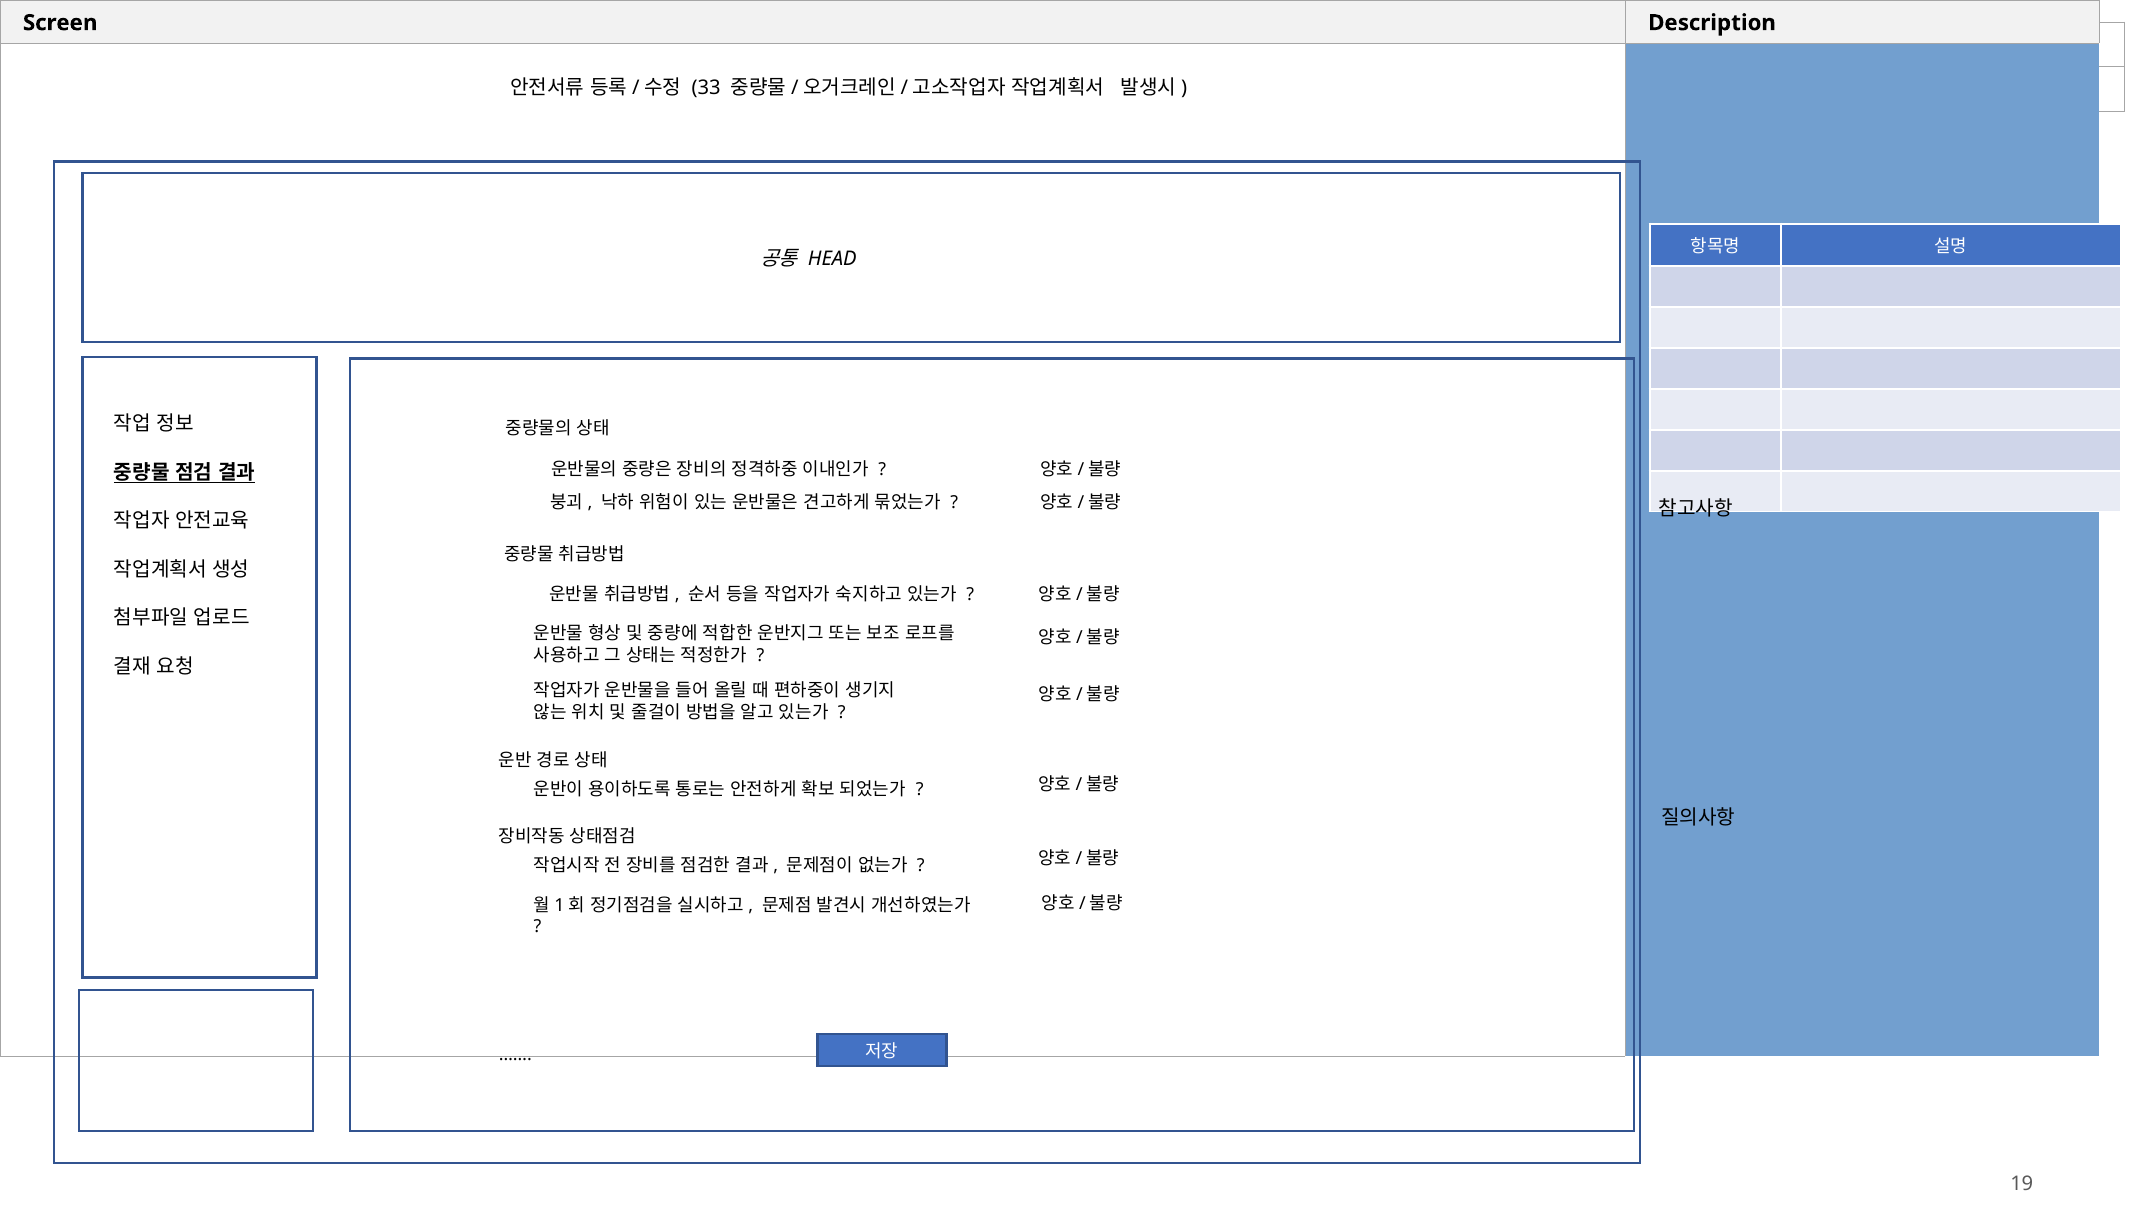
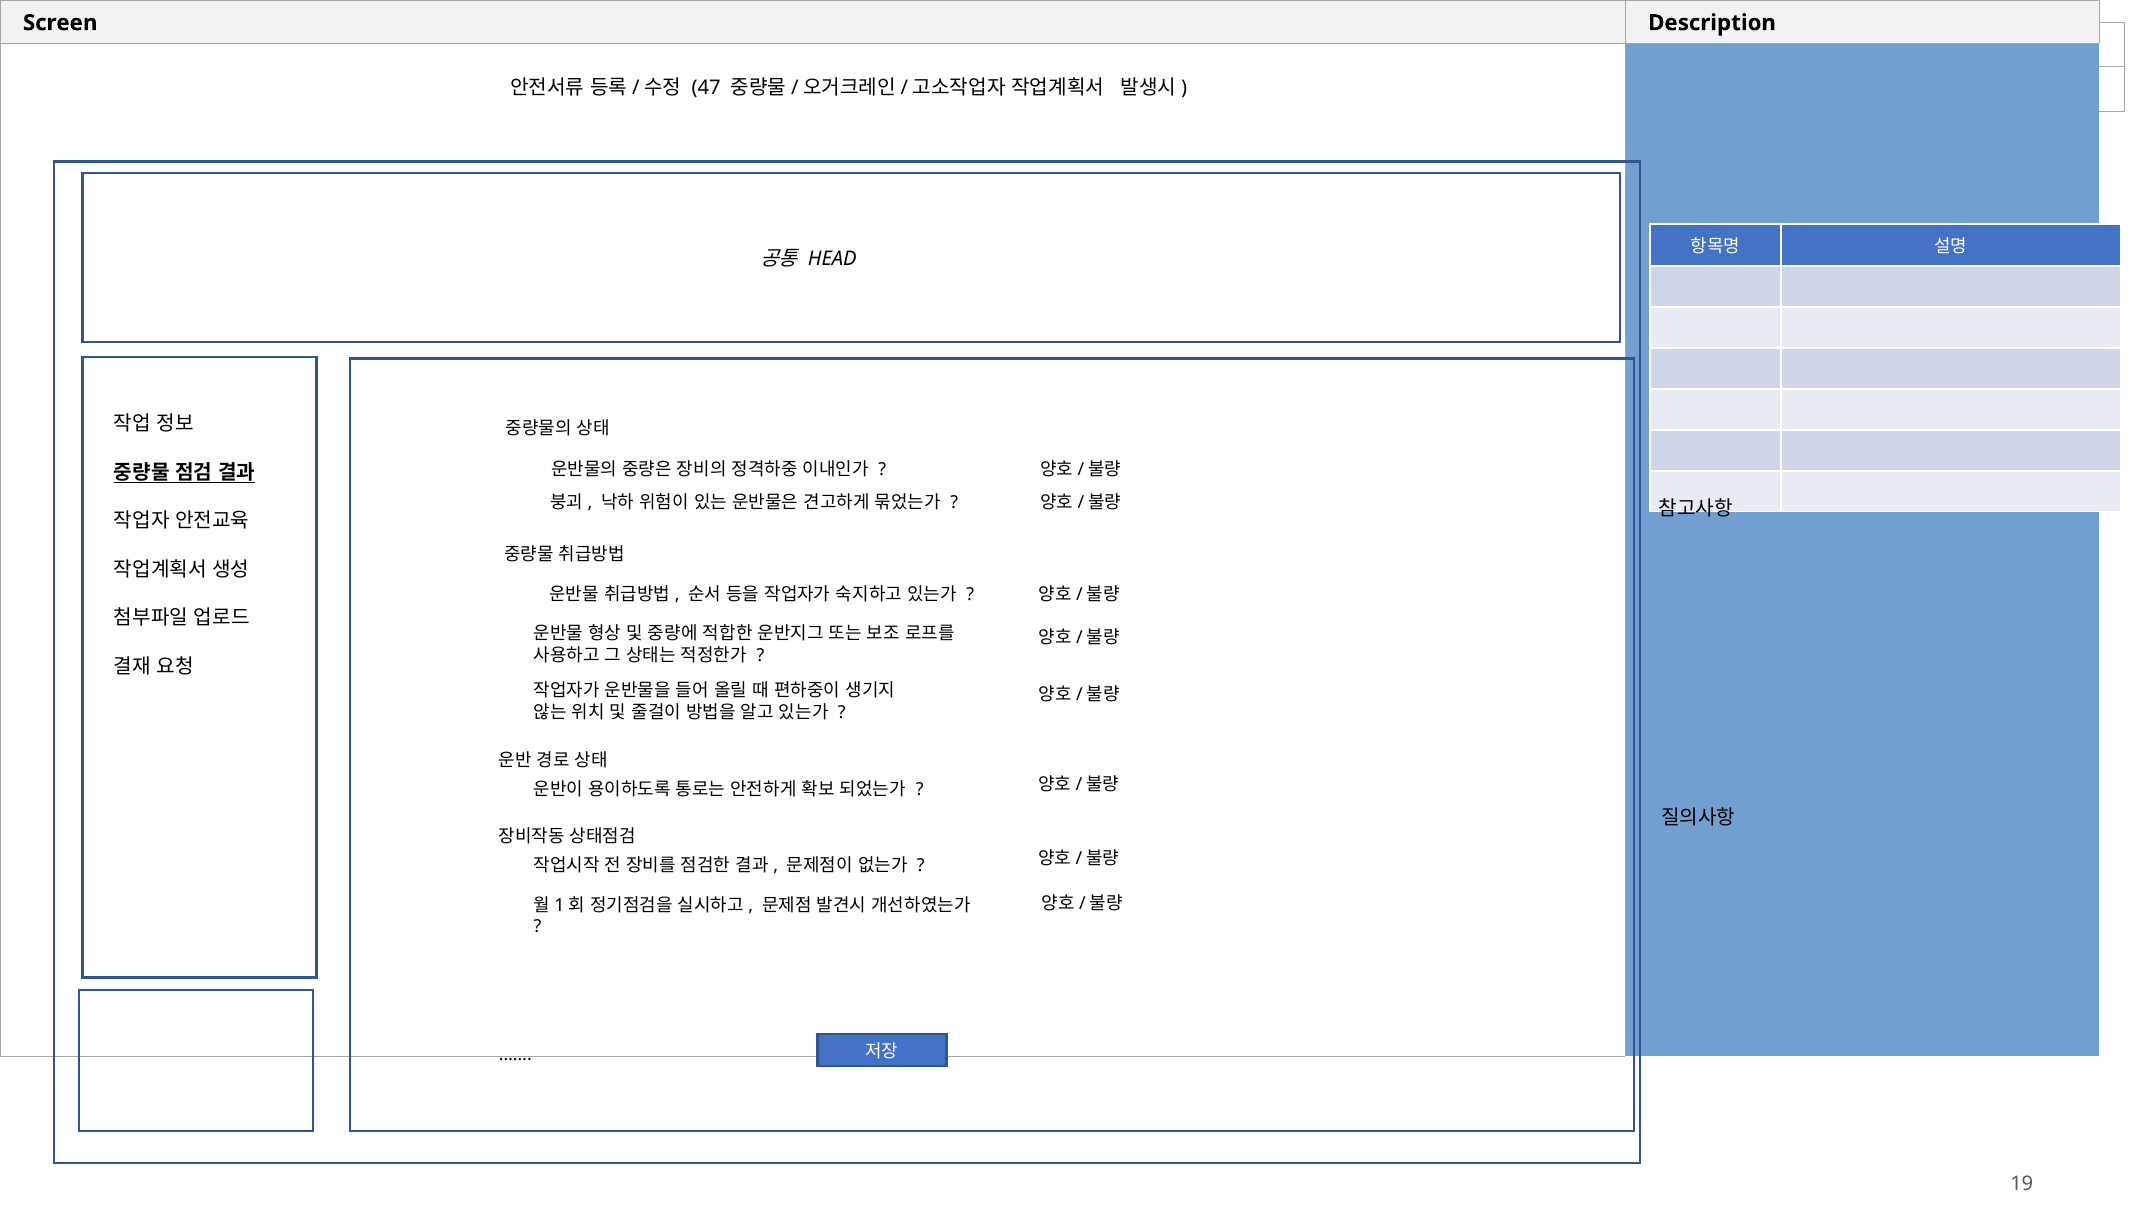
33: 33 -> 47 (706, 88)
